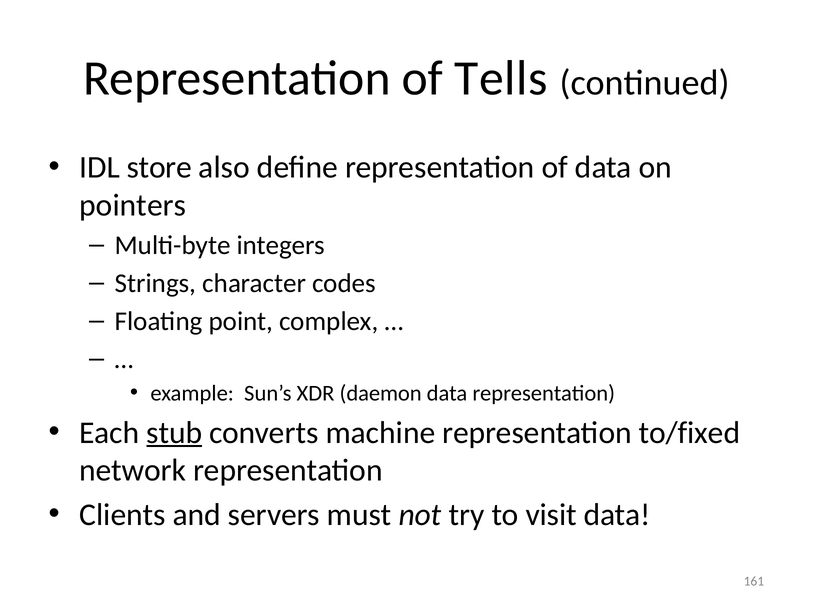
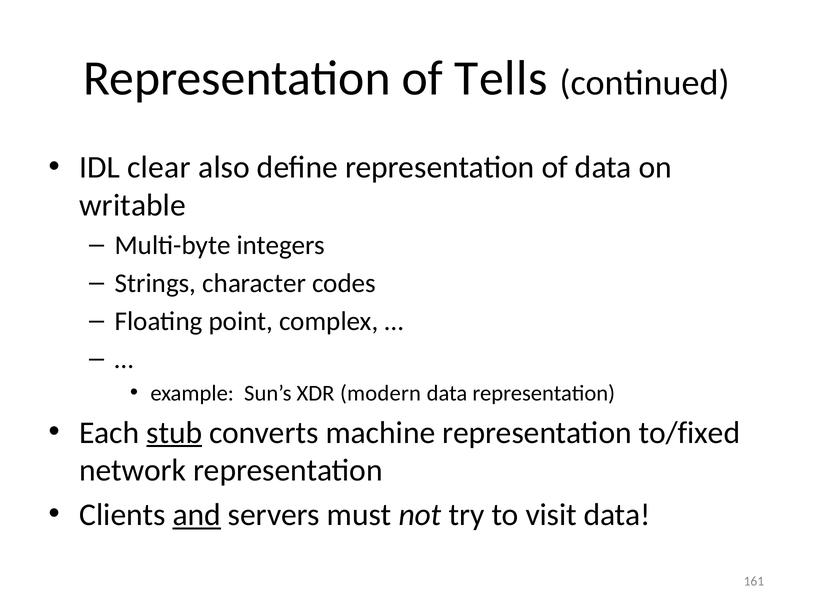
store: store -> clear (159, 168)
pointers: pointers -> writable (133, 205)
daemon: daemon -> modern (380, 394)
and underline: none -> present (197, 515)
